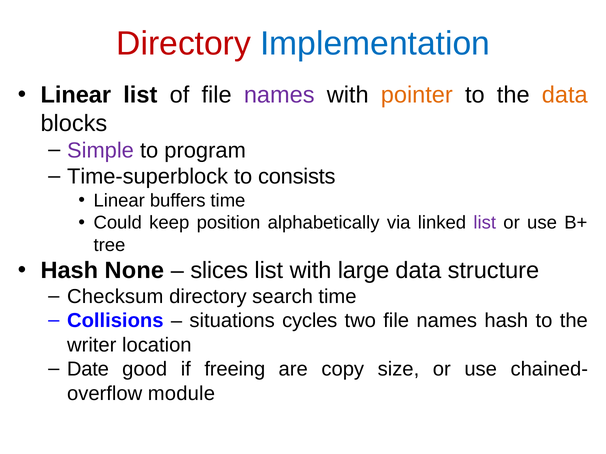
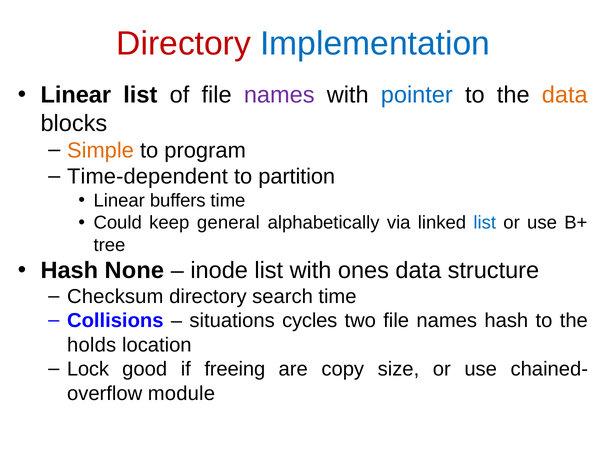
pointer colour: orange -> blue (417, 95)
Simple colour: purple -> orange (100, 151)
Time-superblock: Time-superblock -> Time-dependent (147, 177)
consists: consists -> partition (297, 177)
position: position -> general (228, 223)
list colour: purple -> blue (485, 223)
slices: slices -> inode (219, 271)
large: large -> ones (363, 271)
writer: writer -> holds (92, 345)
Date: Date -> Lock (88, 370)
